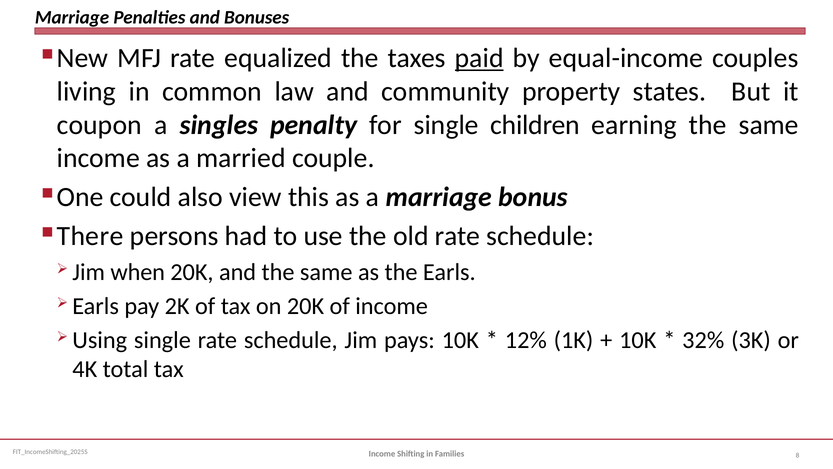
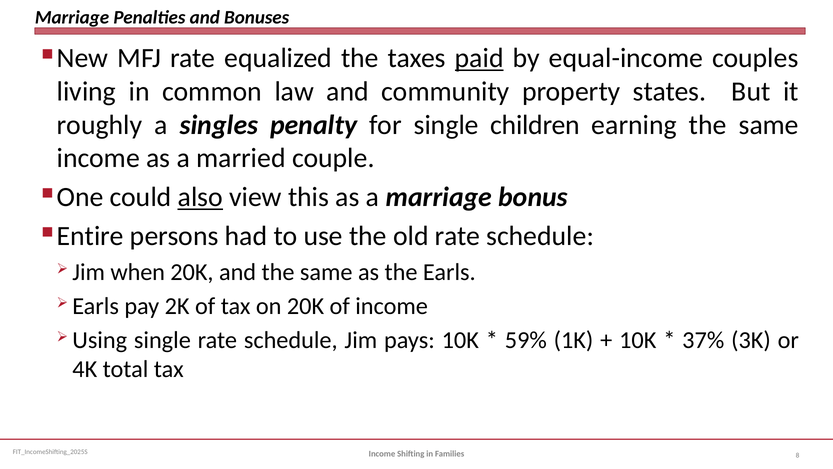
coupon: coupon -> roughly (99, 125)
also underline: none -> present (200, 197)
There: There -> Entire (90, 236)
12%: 12% -> 59% (526, 340)
32%: 32% -> 37% (703, 340)
